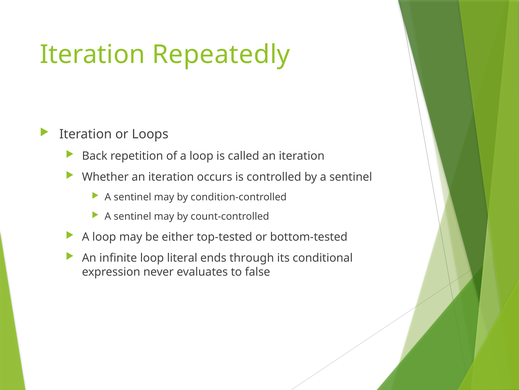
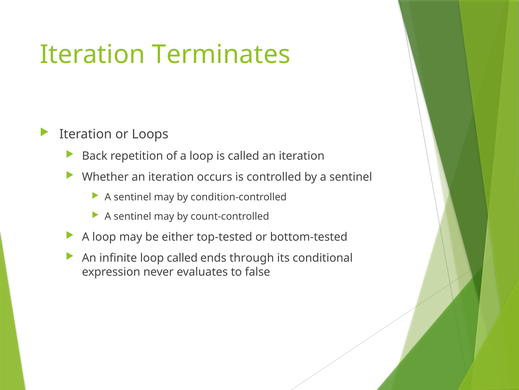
Repeatedly: Repeatedly -> Terminates (221, 55)
loop literal: literal -> called (182, 258)
